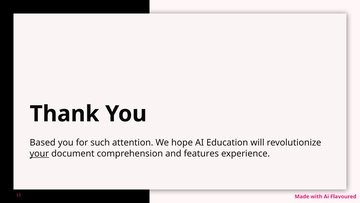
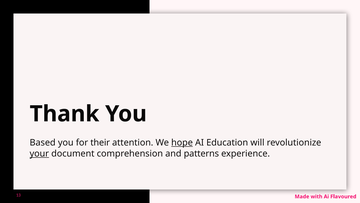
such: such -> their (100, 142)
hope underline: none -> present (182, 142)
features: features -> patterns (201, 153)
